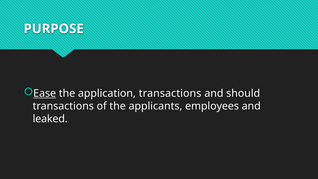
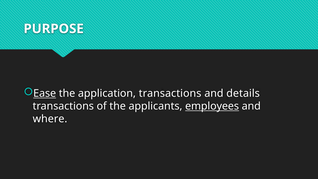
should: should -> details (243, 93)
employees underline: none -> present (212, 106)
leaked: leaked -> where (50, 119)
